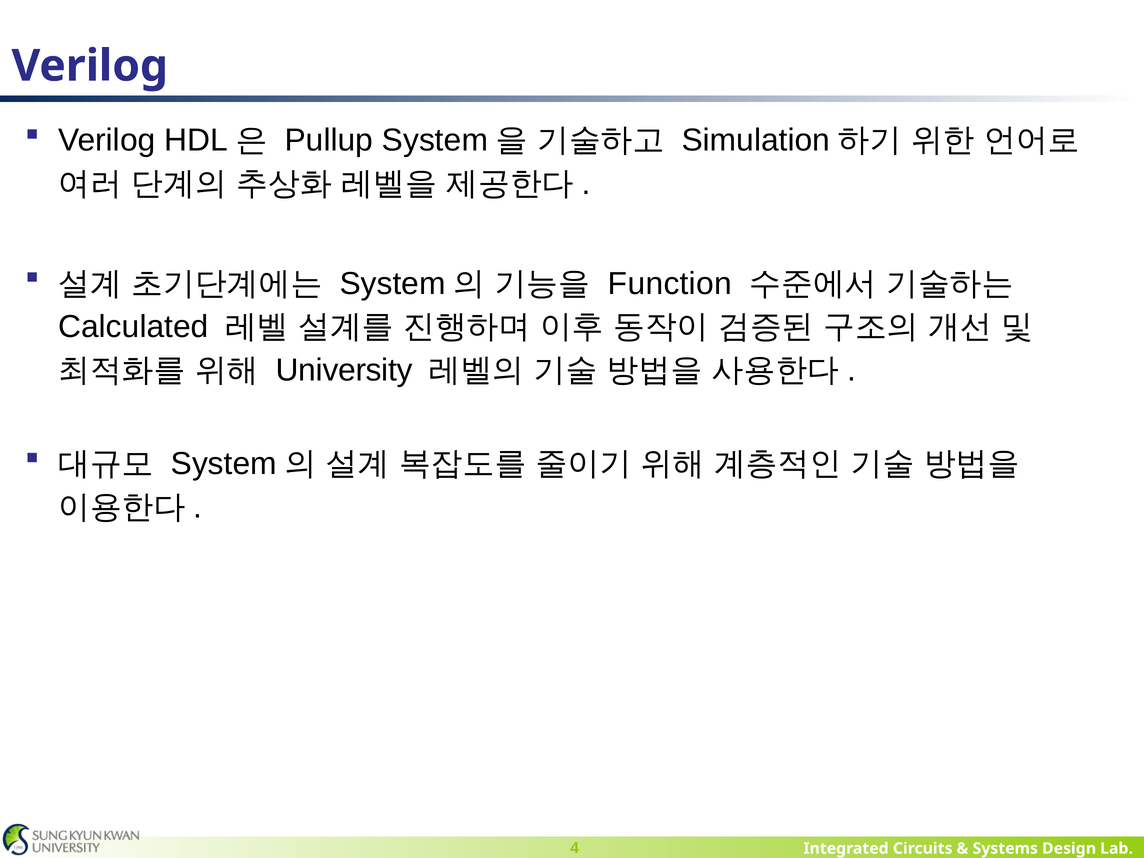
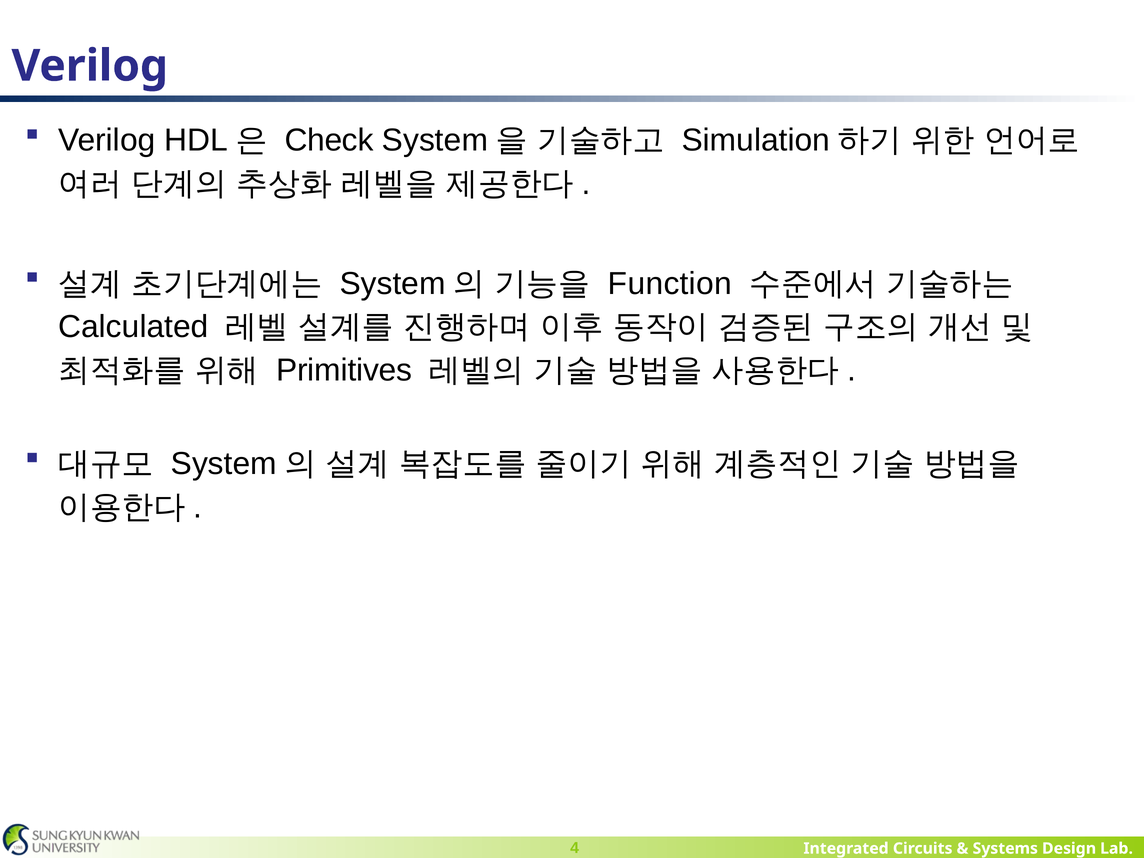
Pullup: Pullup -> Check (329, 140)
University: University -> Primitives (344, 370)
